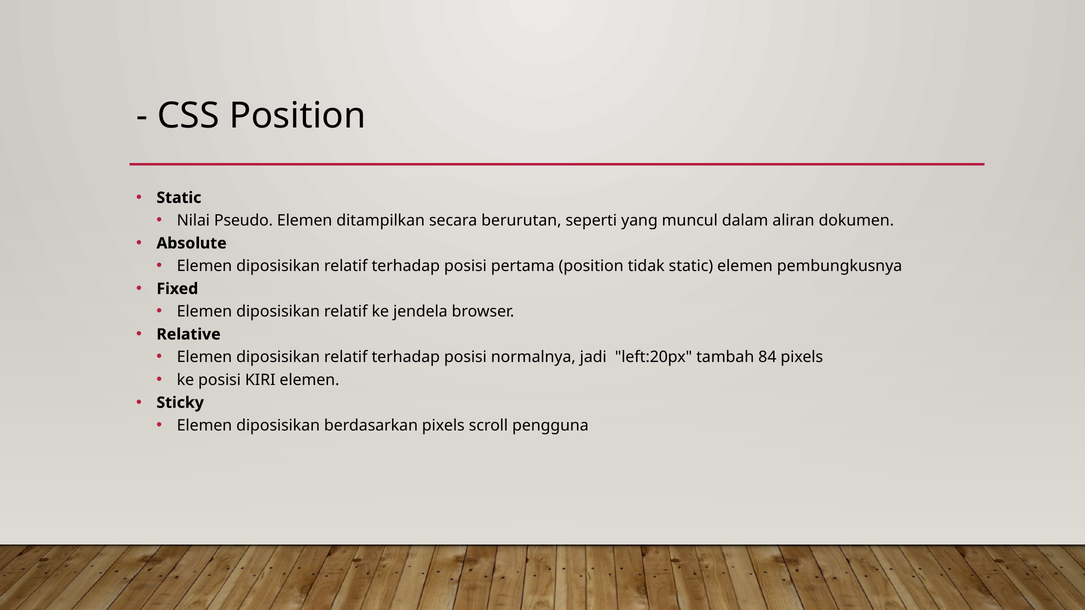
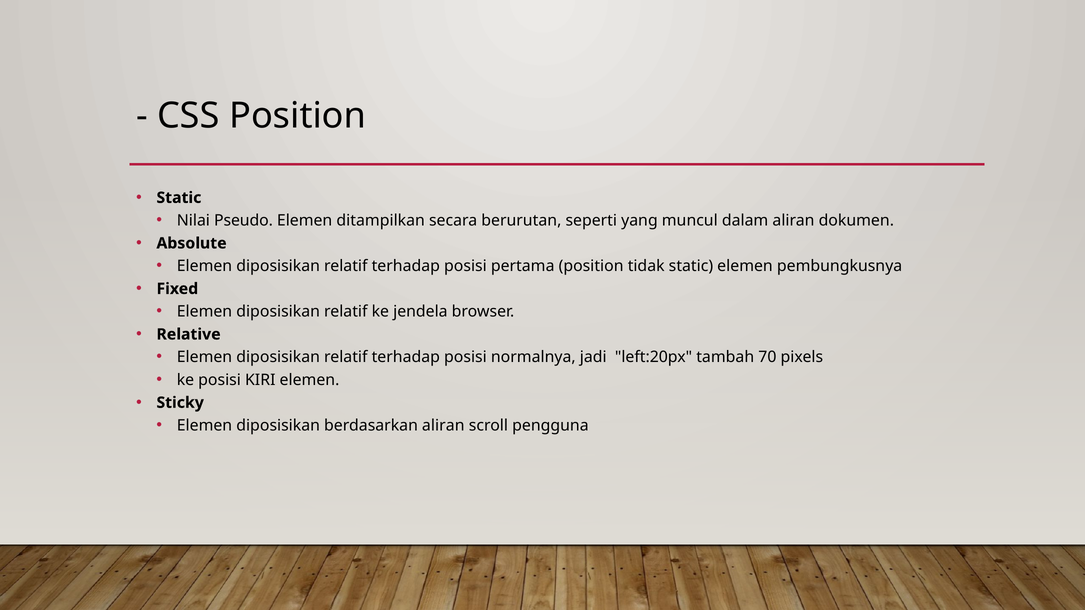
84: 84 -> 70 (767, 357)
berdasarkan pixels: pixels -> aliran (443, 426)
